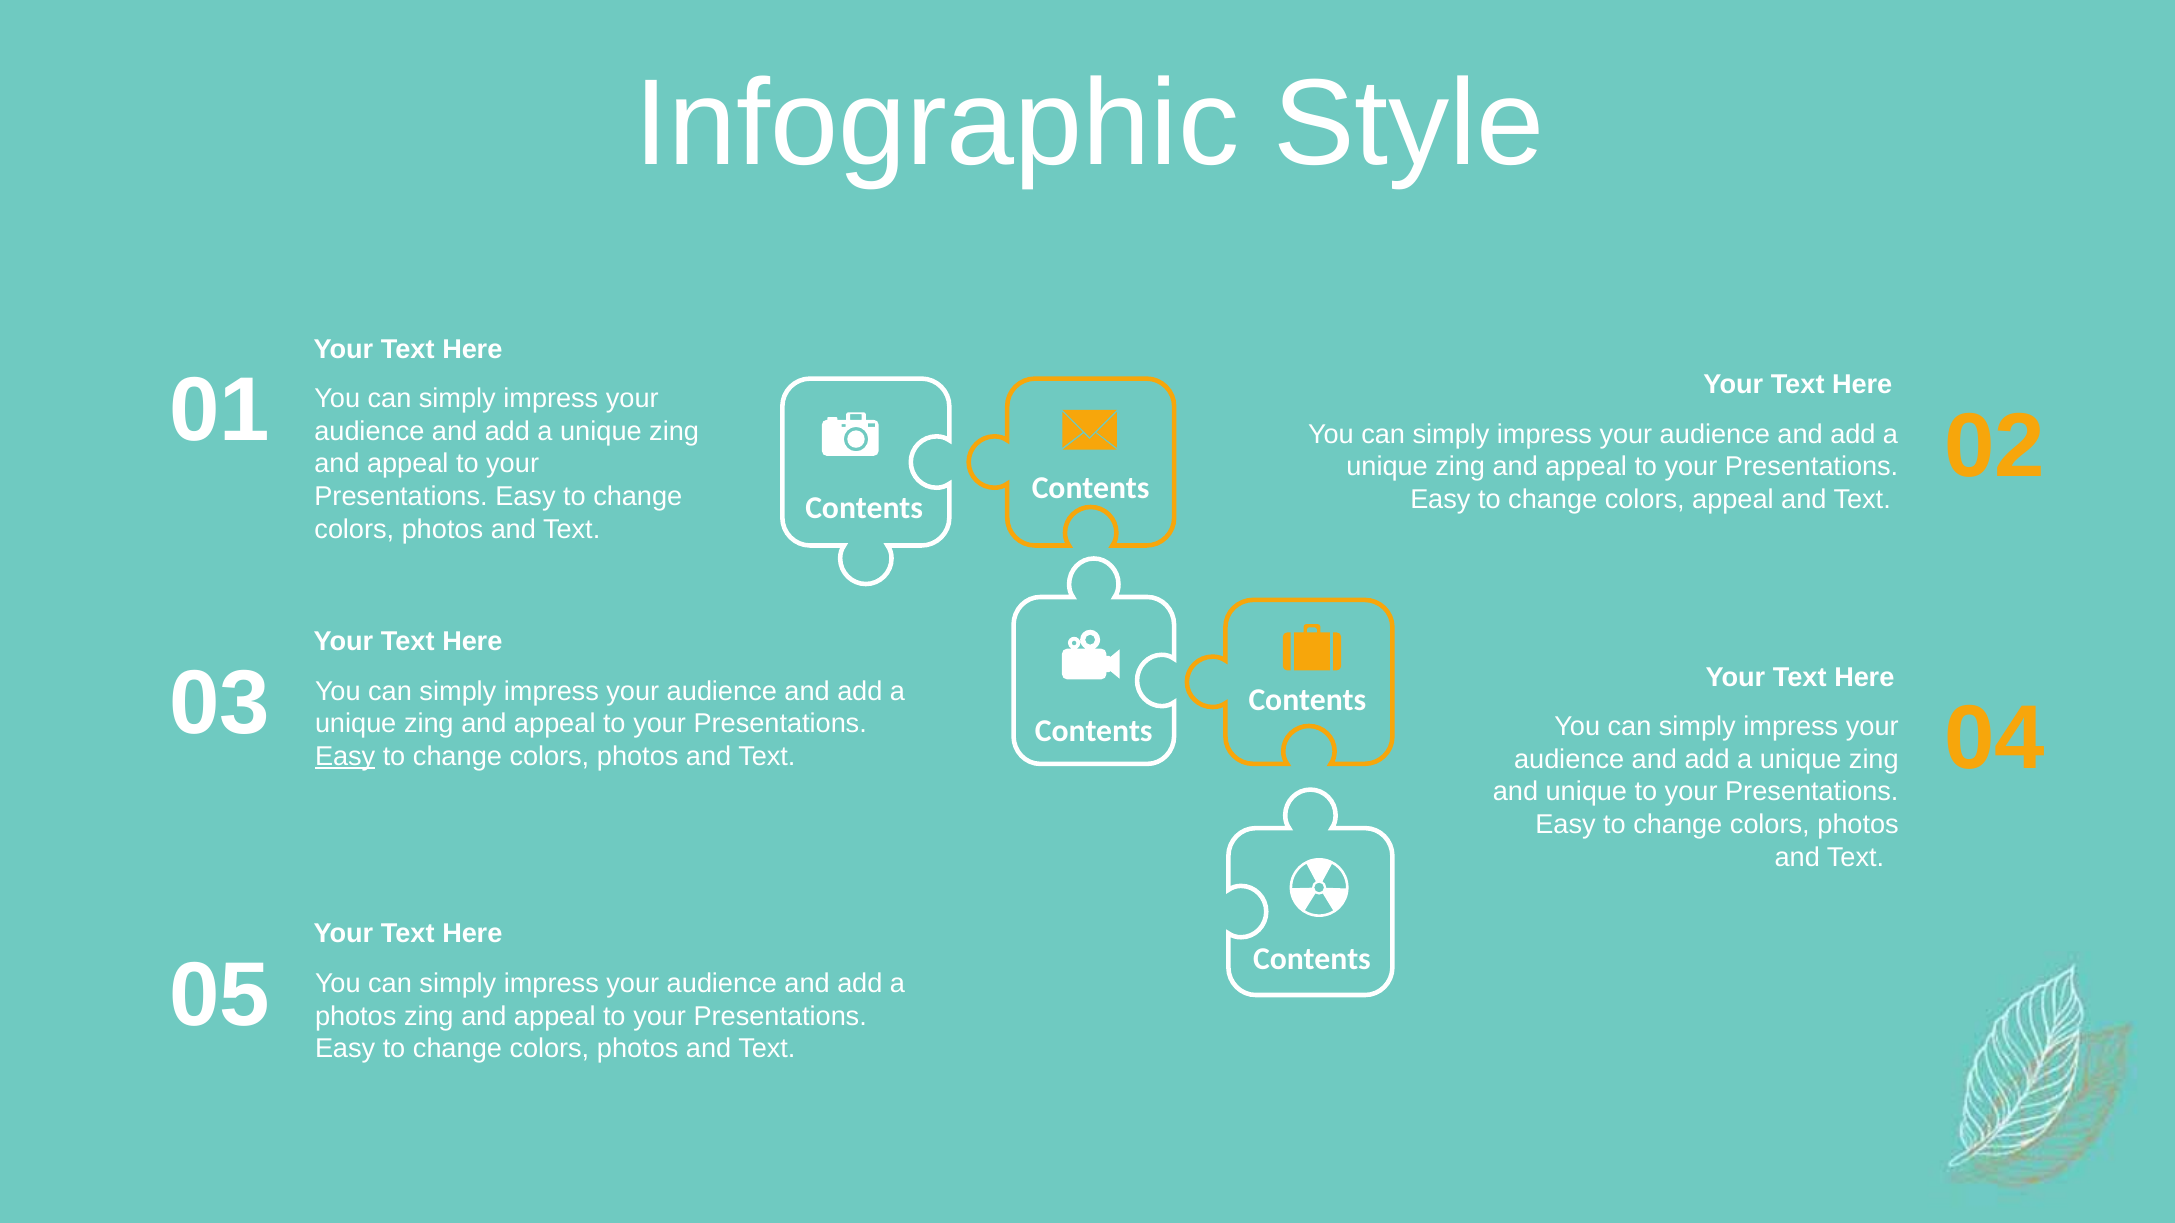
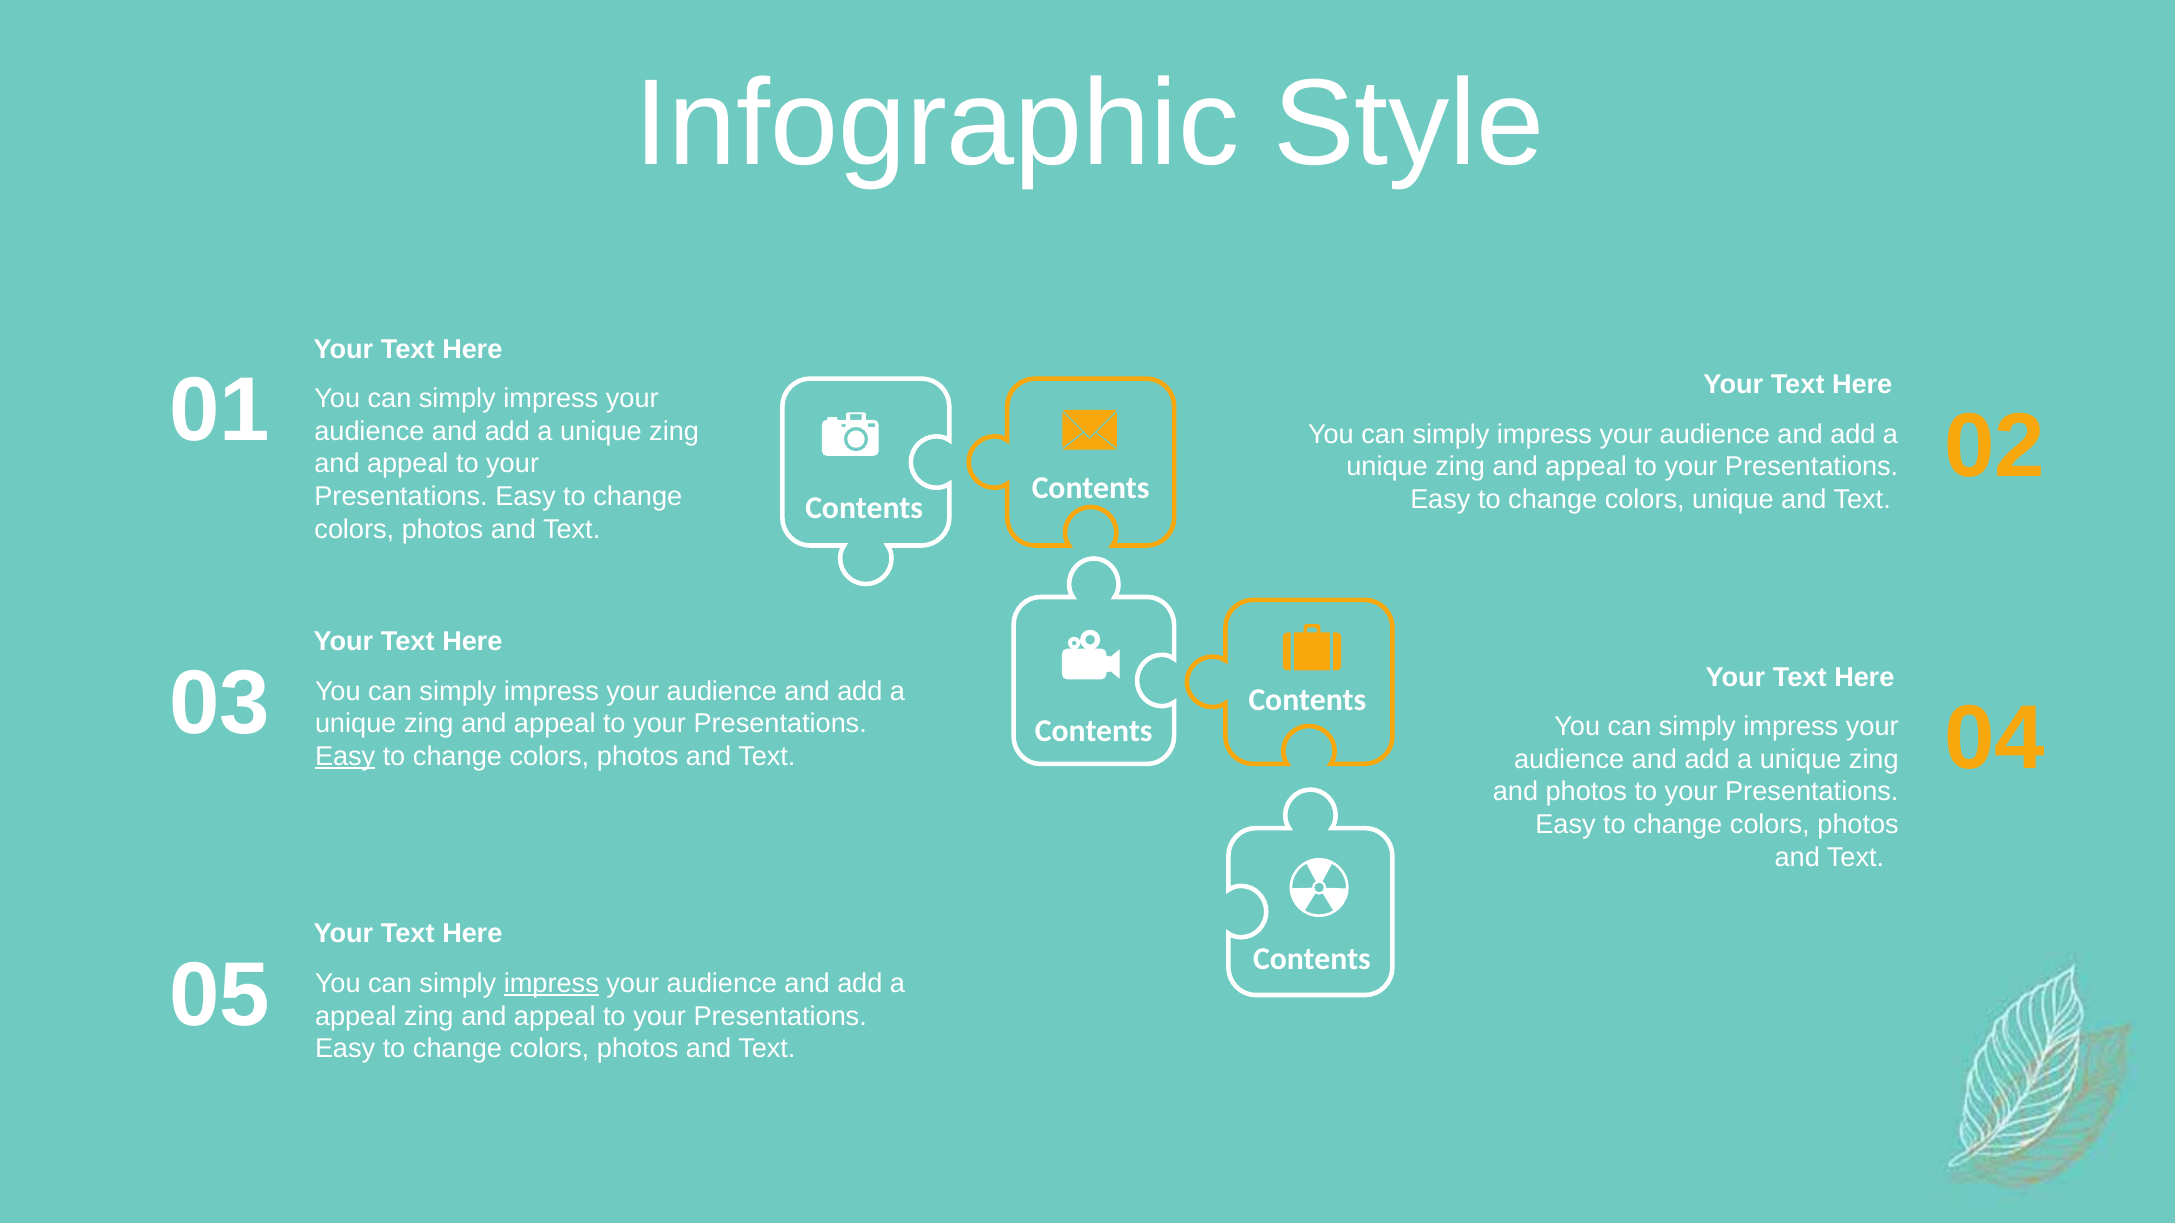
colors appeal: appeal -> unique (1733, 500)
and unique: unique -> photos (1586, 792)
impress underline: none -> present (551, 984)
photos: photos -> appeal (356, 1016)
